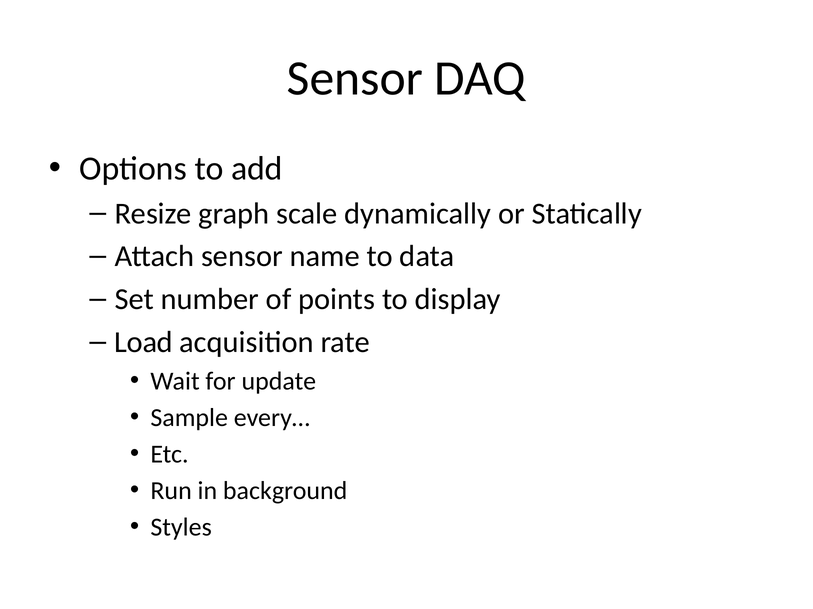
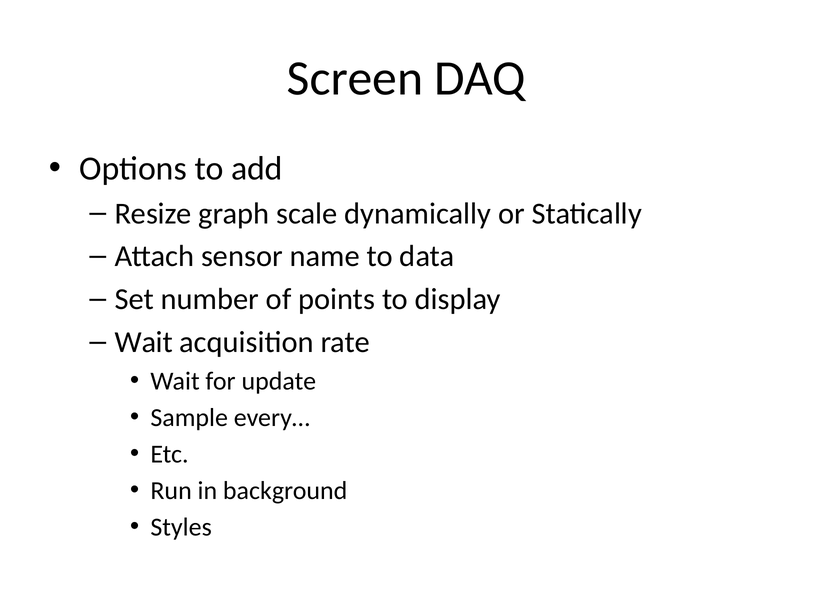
Sensor: Sensor -> Screen (355, 79)
Load: Load -> Wait (144, 343)
